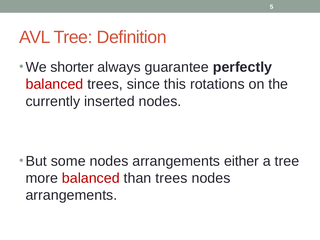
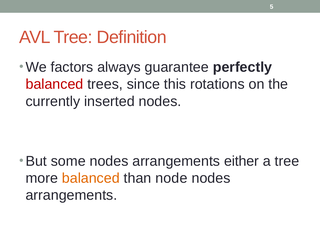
shorter: shorter -> factors (72, 67)
balanced colour: red -> orange (91, 178)
than trees: trees -> node (171, 178)
